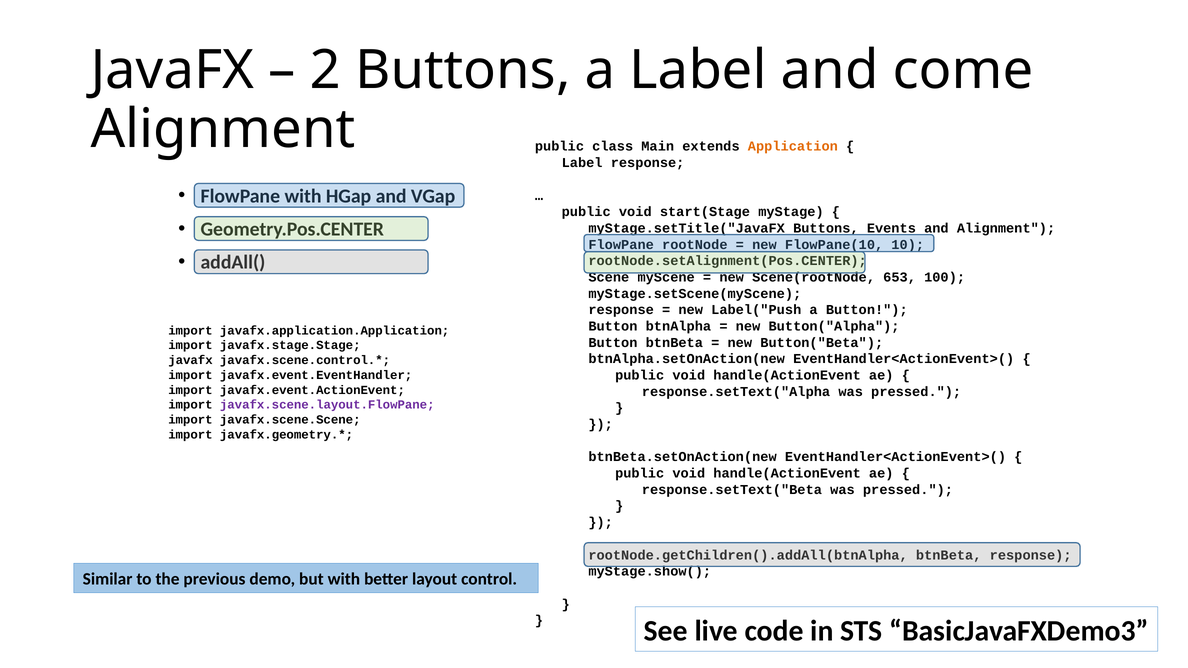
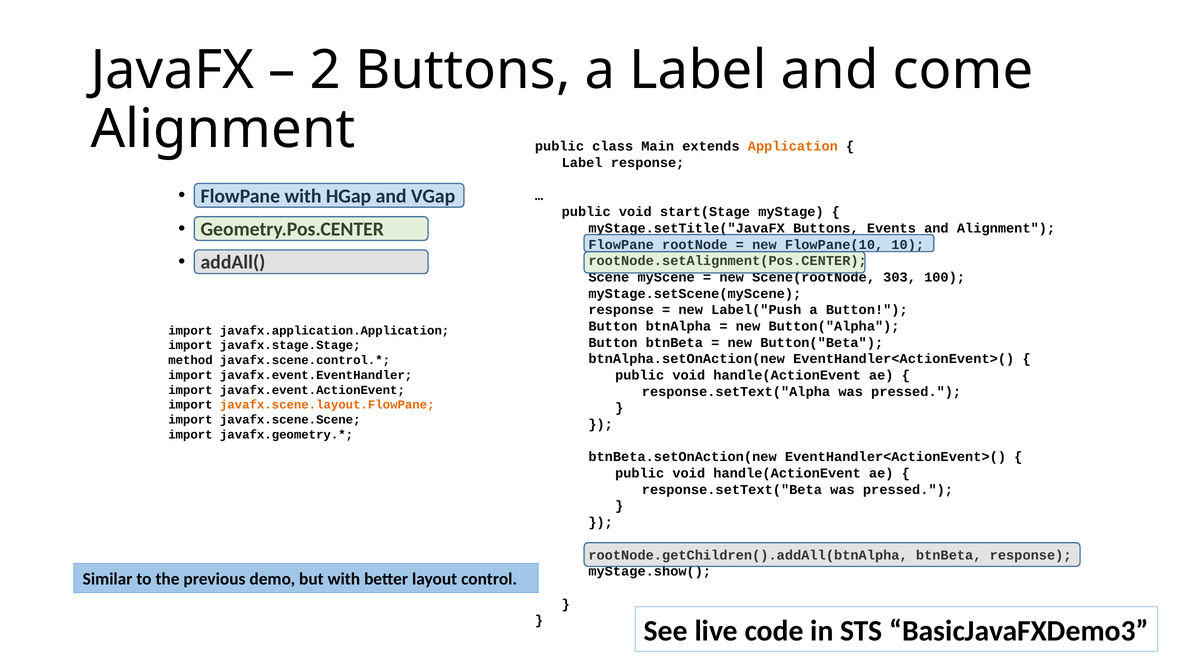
653: 653 -> 303 (900, 277)
javafx: javafx -> method (190, 360)
javafx.scene.layout.FlowPane colour: purple -> orange (327, 405)
